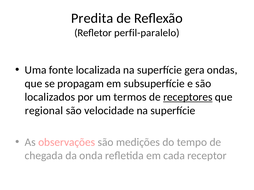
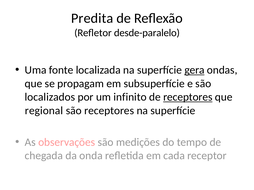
perfil-paralelo: perfil-paralelo -> desde-paralelo (147, 33)
gera underline: none -> present (194, 70)
termos: termos -> infinito (130, 97)
são velocidade: velocidade -> receptores (109, 111)
